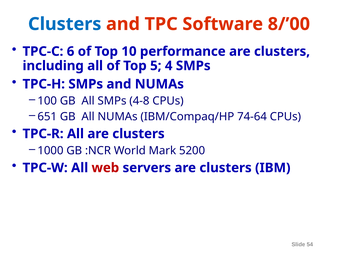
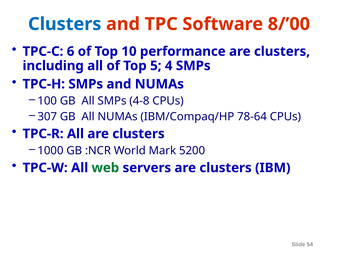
651: 651 -> 307 (47, 116)
74-64: 74-64 -> 78-64 (252, 116)
web colour: red -> green (105, 168)
